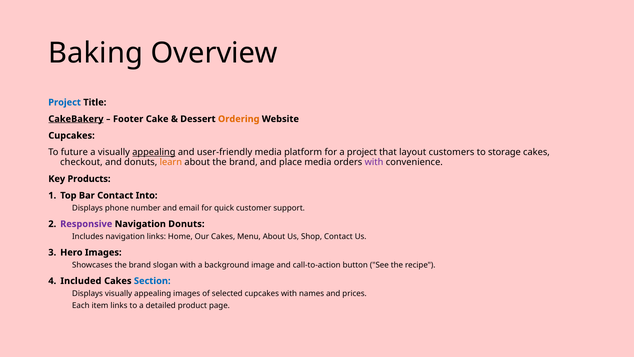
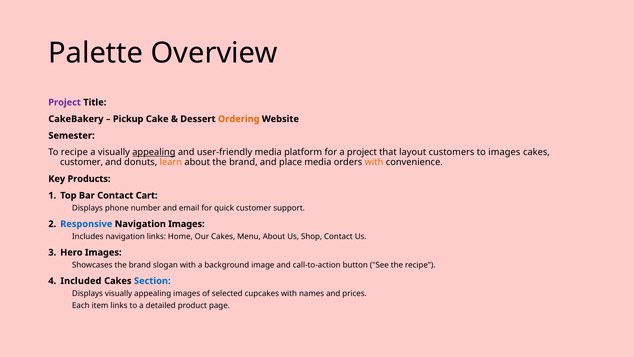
Baking: Baking -> Palette (96, 53)
Project colour: blue -> purple (65, 102)
CakeBakery underline: present -> none (76, 119)
Footer: Footer -> Pickup (128, 119)
Cupcakes: Cupcakes -> Semester (72, 135)
To future: future -> recipe (74, 152)
to storage: storage -> images (504, 152)
checkout: checkout -> customer (82, 162)
with colour: purple -> orange (374, 162)
Into: Into -> Cart (147, 195)
Responsive colour: purple -> blue (86, 224)
Navigation Donuts: Donuts -> Images (186, 224)
